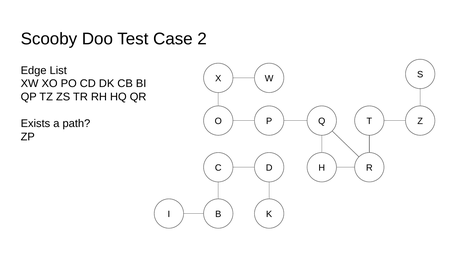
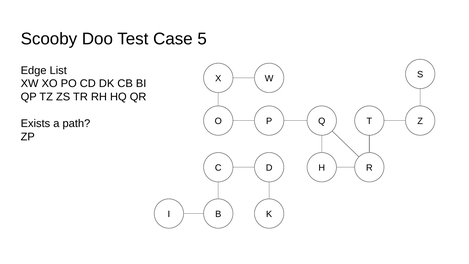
2: 2 -> 5 (202, 39)
